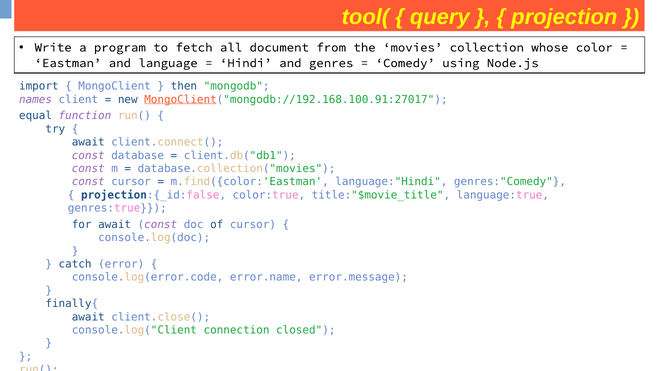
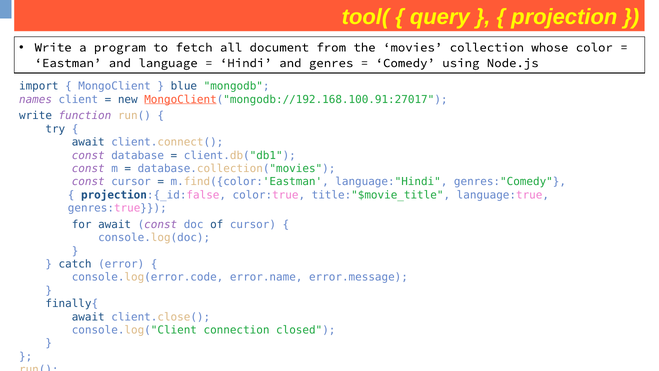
then: then -> blue (184, 86)
equal: equal -> write (36, 116)
